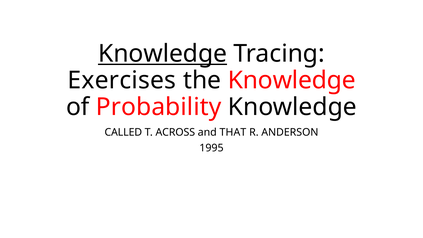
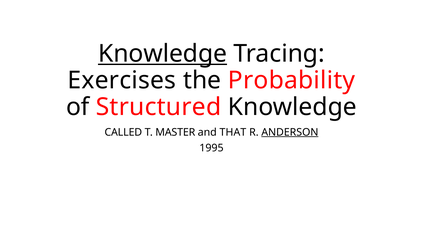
the Knowledge: Knowledge -> Probability (292, 80)
Probability: Probability -> Structured (159, 107)
ACROSS: ACROSS -> MASTER (175, 132)
ANDERSON underline: none -> present (290, 132)
